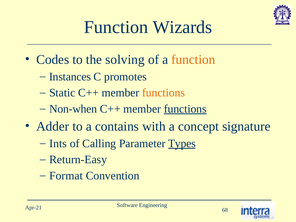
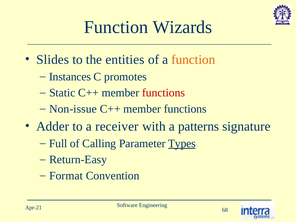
Codes: Codes -> Slides (53, 60)
solving: solving -> entities (125, 60)
functions colour: orange -> red (164, 93)
Non-when: Non-when -> Non-issue (73, 109)
functions underline: present -> none (185, 109)
contains: contains -> receiver (117, 126)
concept: concept -> patterns (199, 126)
Ints: Ints -> Full (58, 143)
